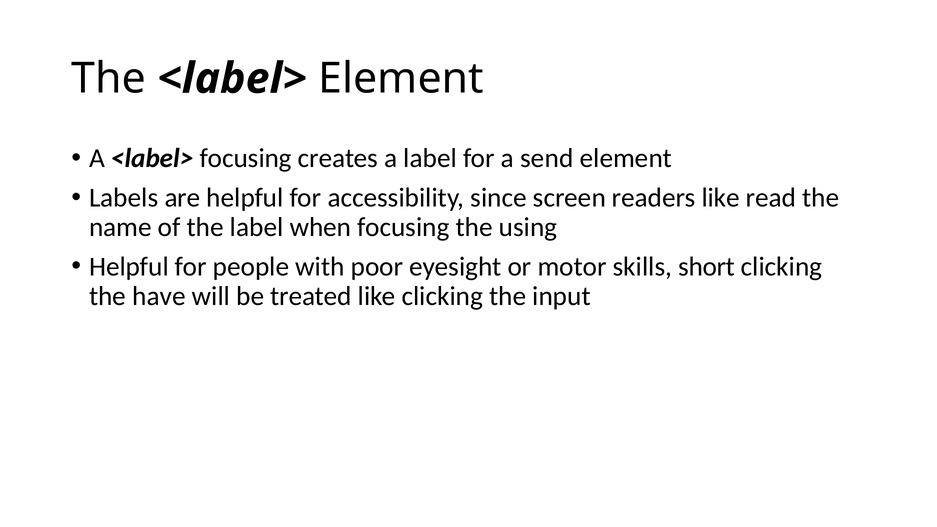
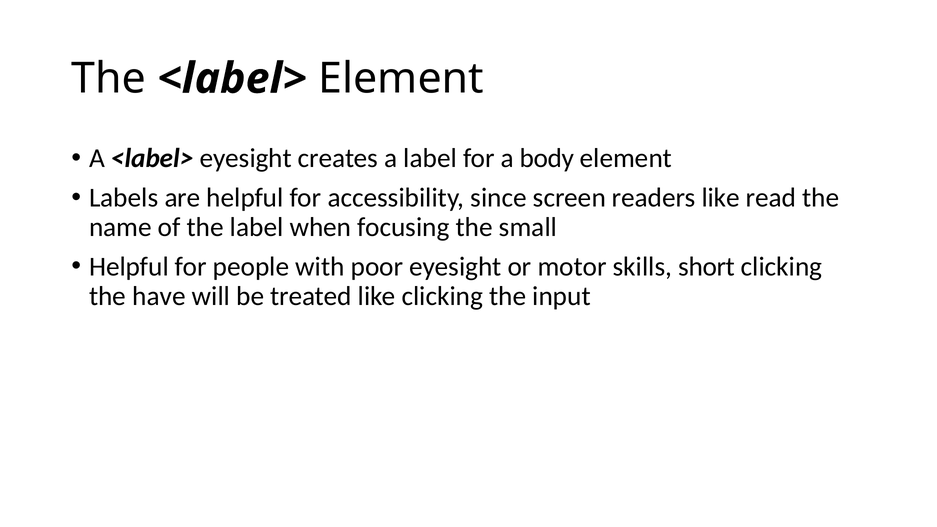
<label> focusing: focusing -> eyesight (246, 158)
send: send -> body (547, 158)
using: using -> small (528, 227)
